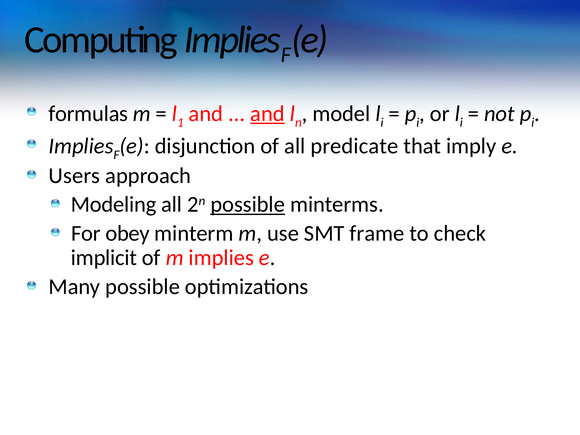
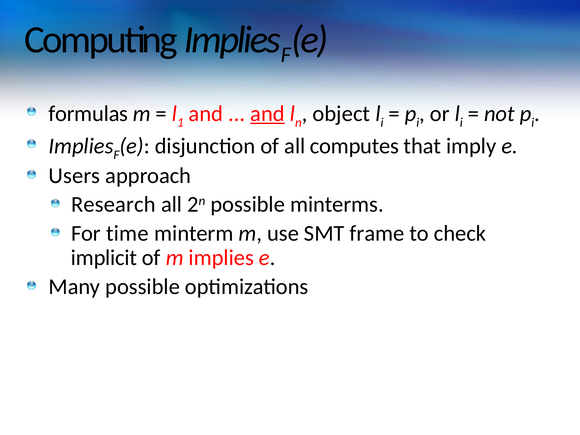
model: model -> object (341, 114)
predicate: predicate -> computes (355, 146)
Modeling: Modeling -> Research (113, 204)
possible underline: present -> none (248, 204)
obey: obey -> time (127, 233)
